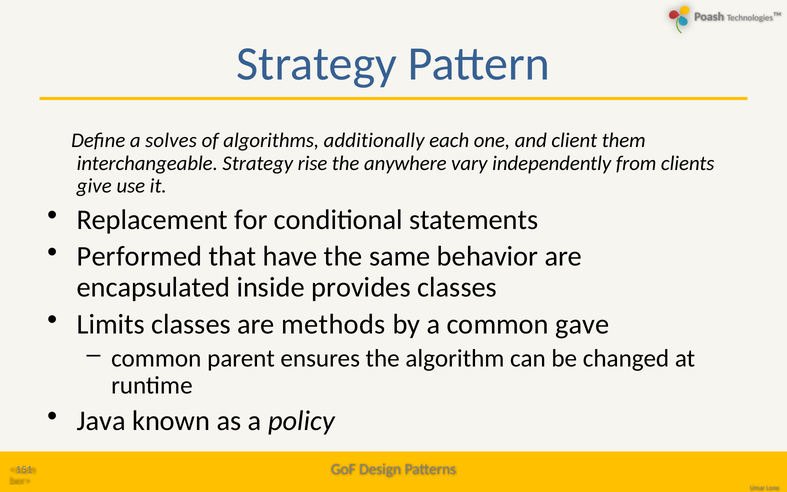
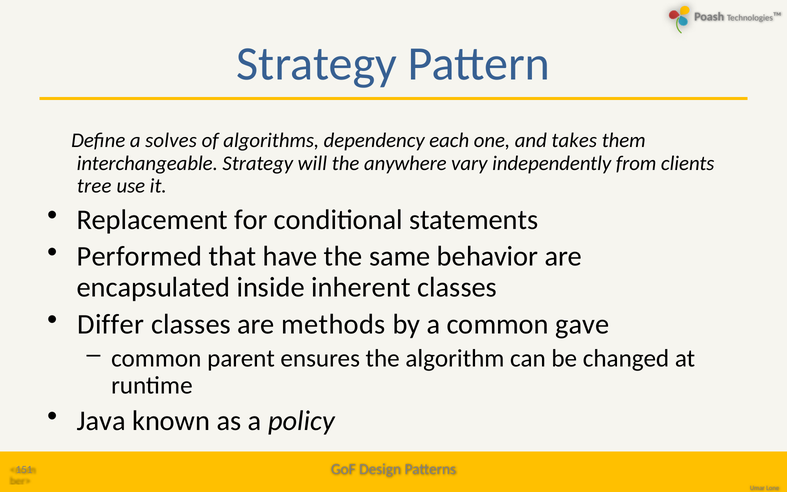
additionally: additionally -> dependency (374, 140)
client: client -> takes (574, 140)
rise: rise -> will (312, 163)
give: give -> tree (94, 186)
provides: provides -> inherent (361, 287)
Limits: Limits -> Differ (111, 324)
